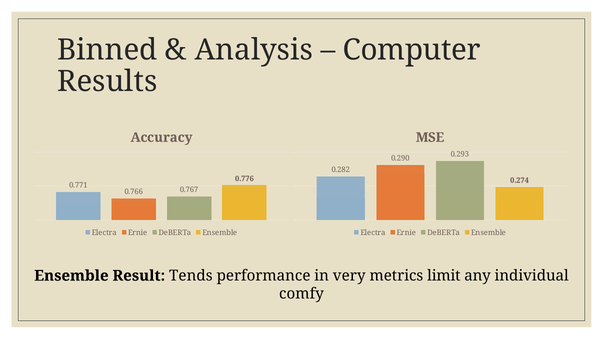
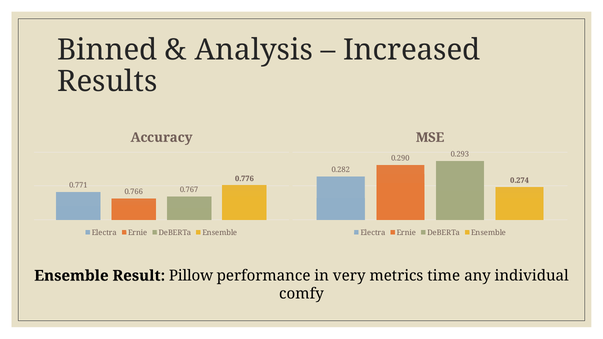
Computer: Computer -> Increased (412, 50)
Tends: Tends -> Pillow (191, 276)
limit: limit -> time (444, 276)
